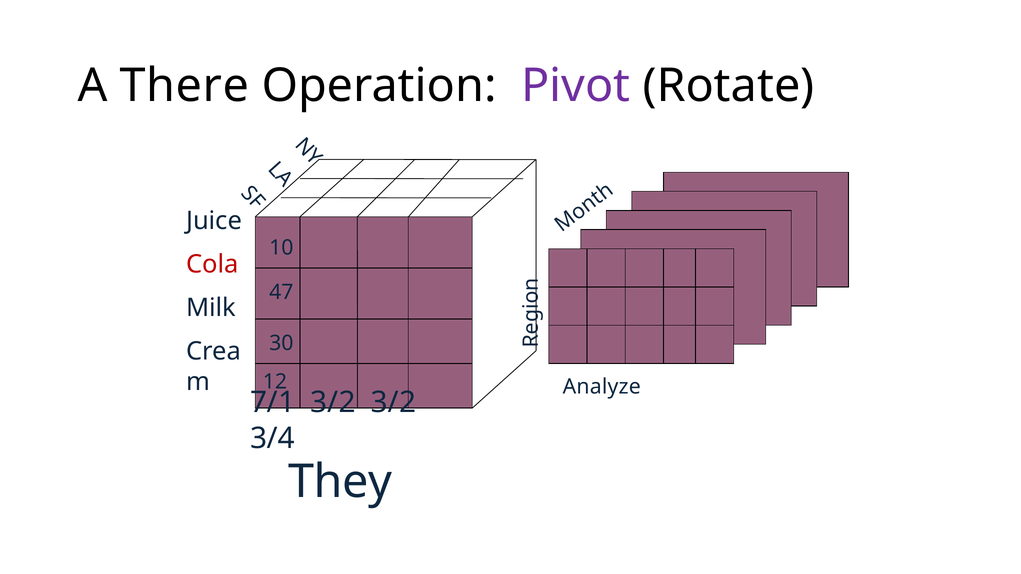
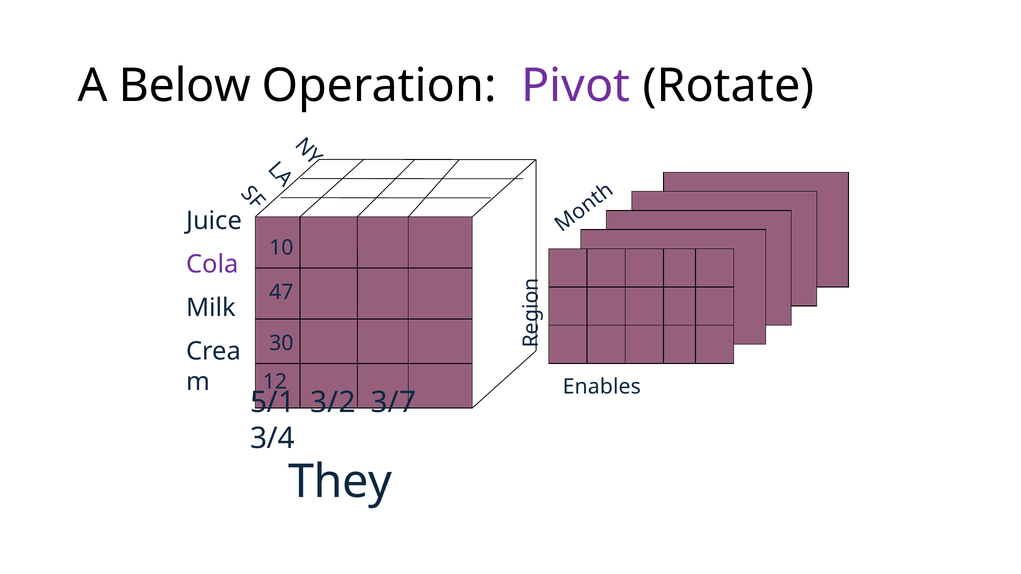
There: There -> Below (185, 86)
Cola colour: red -> purple (212, 265)
Analyze: Analyze -> Enables (602, 387)
7/1: 7/1 -> 5/1 (273, 403)
3/2 3/2: 3/2 -> 3/7 (393, 403)
